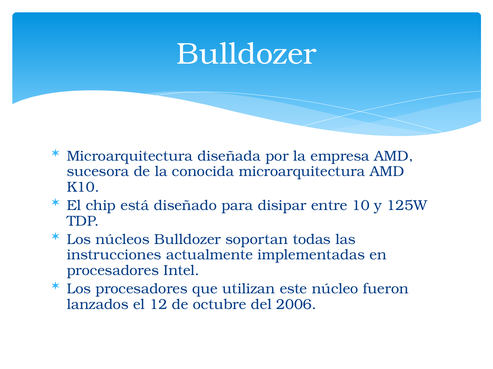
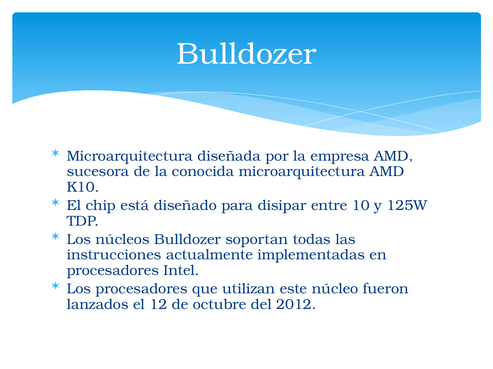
2006: 2006 -> 2012 (296, 305)
